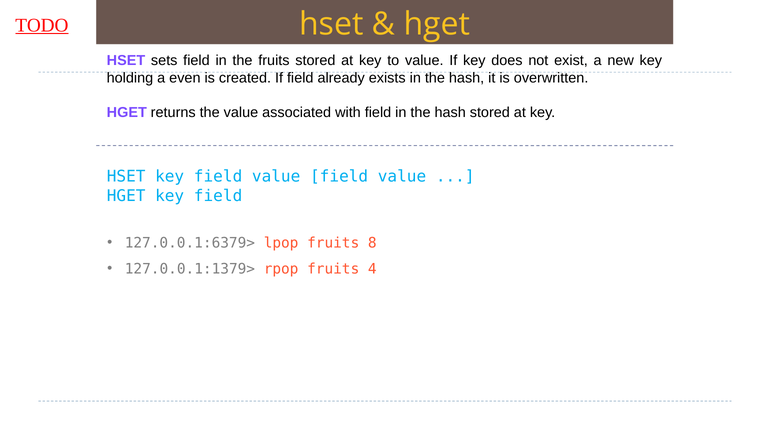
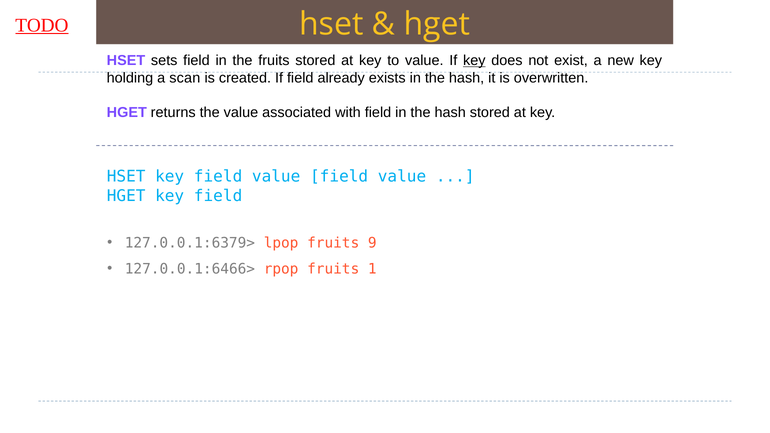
key underline: none -> present (474, 61)
even: even -> scan (185, 78)
8: 8 -> 9 (372, 243)
127.0.0.1:1379>: 127.0.0.1:1379> -> 127.0.0.1:6466> (190, 269)
4: 4 -> 1 (372, 269)
